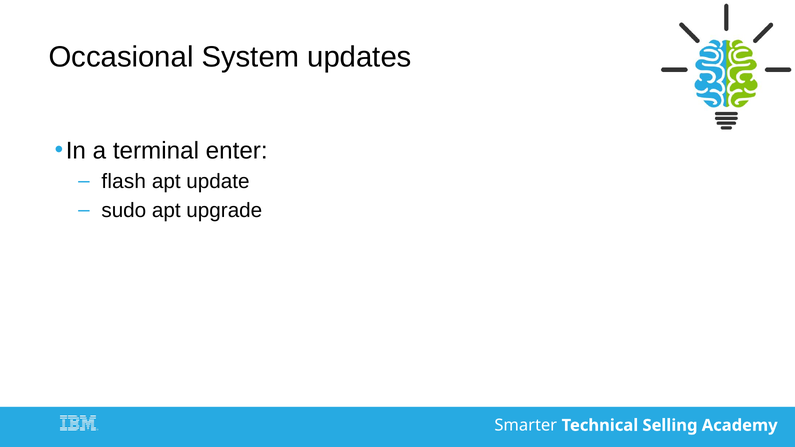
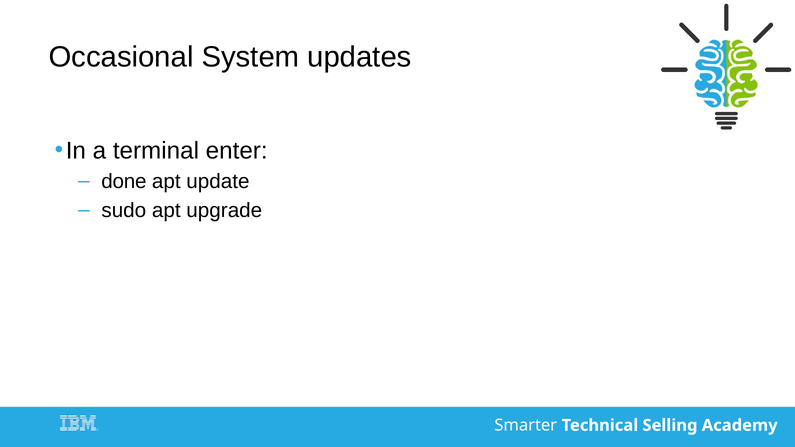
flash: flash -> done (124, 182)
